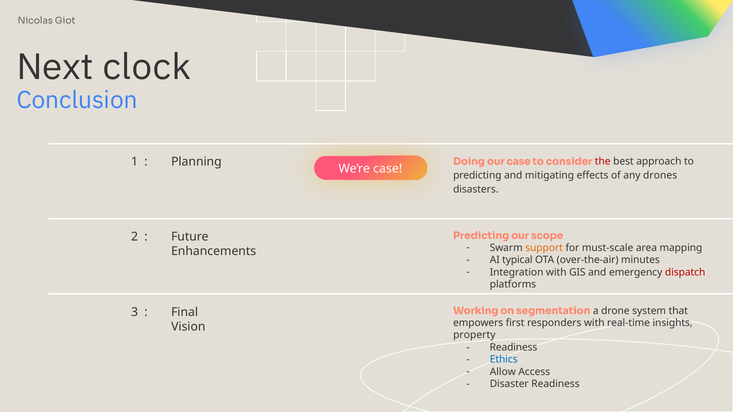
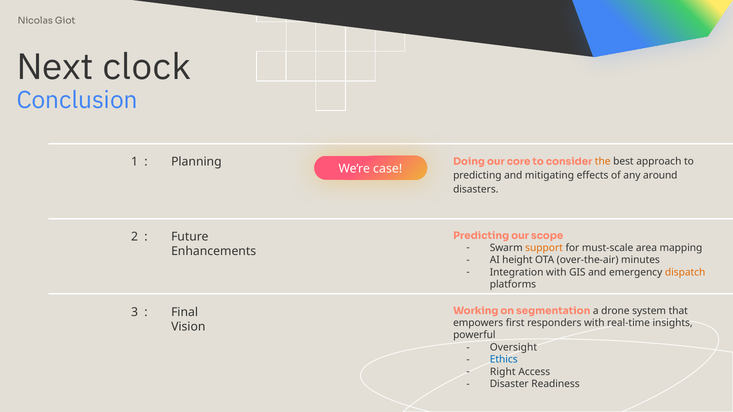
our case: case -> core (519, 162)
the colour: red -> orange (603, 162)
drones: drones -> around (660, 176)
typical: typical -> height (517, 260)
dispatch colour: red -> orange (685, 272)
property: property -> powerful (474, 335)
Readiness: Readiness -> Oversight (513, 348)
Allow: Allow -> Right (503, 372)
